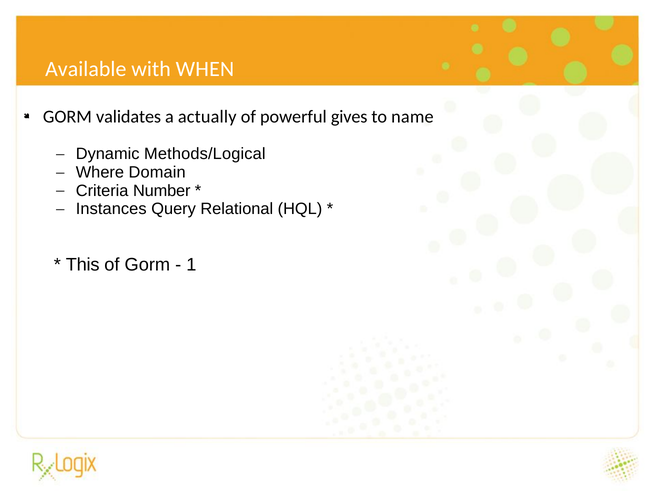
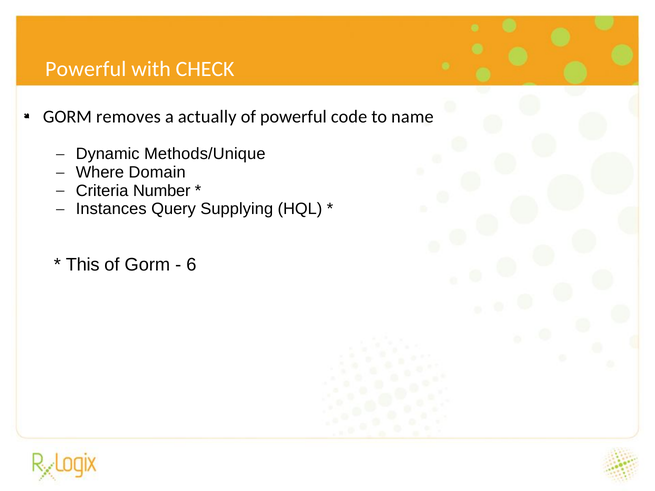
Available: Available -> Powerful (86, 69)
WHEN: WHEN -> CHECK (205, 69)
validates: validates -> removes (128, 117)
gives: gives -> code (349, 117)
Methods/Logical: Methods/Logical -> Methods/Unique (205, 154)
Relational: Relational -> Supplying (237, 209)
1: 1 -> 6 (191, 265)
